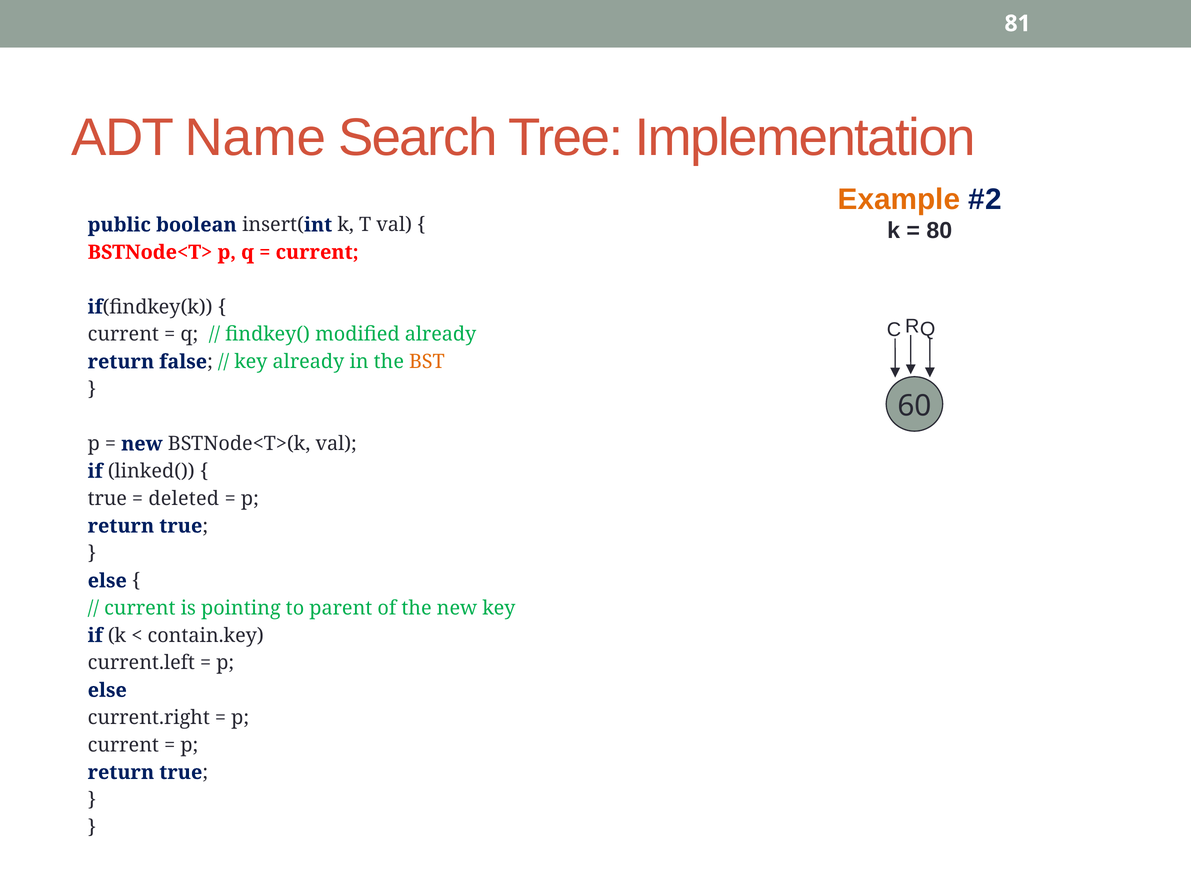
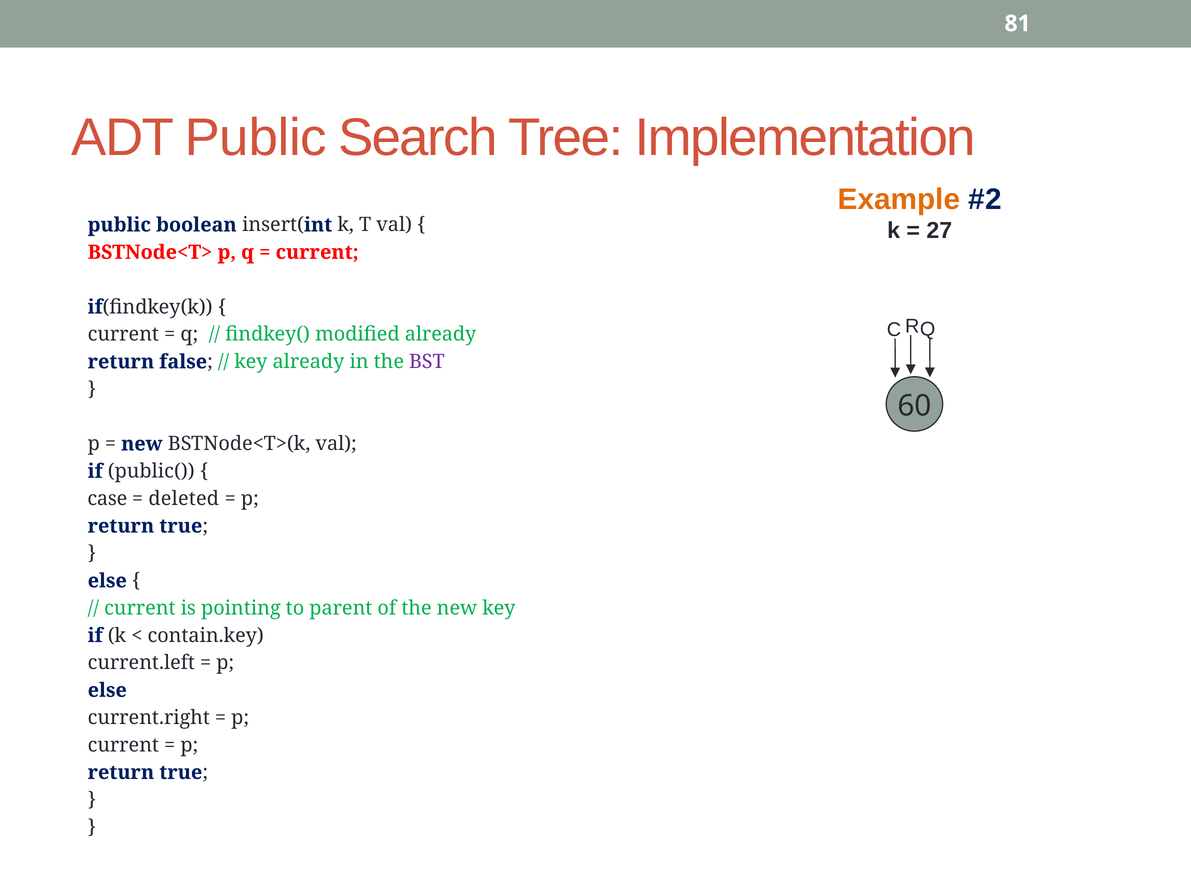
ADT Name: Name -> Public (256, 138)
80: 80 -> 27 (939, 231)
BST colour: orange -> purple (427, 362)
linked(: linked( -> public( (151, 471)
true: true -> case (107, 499)
